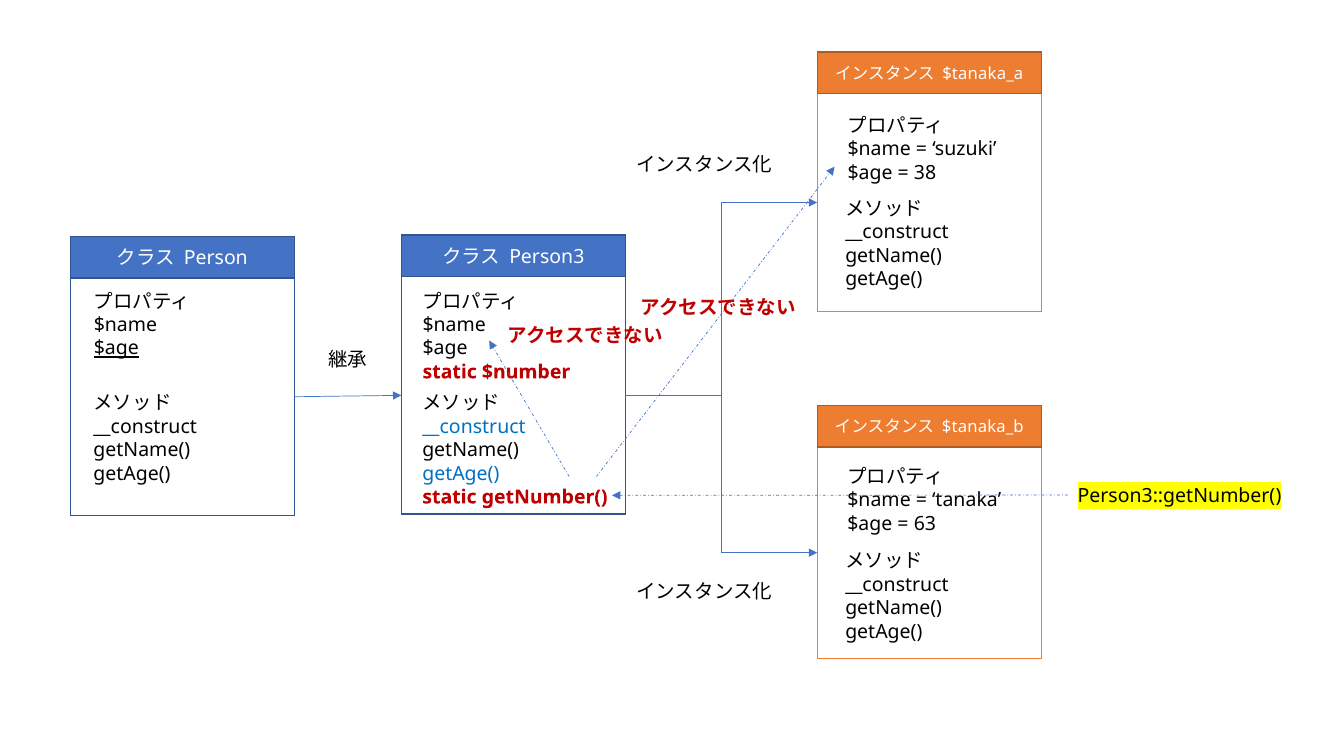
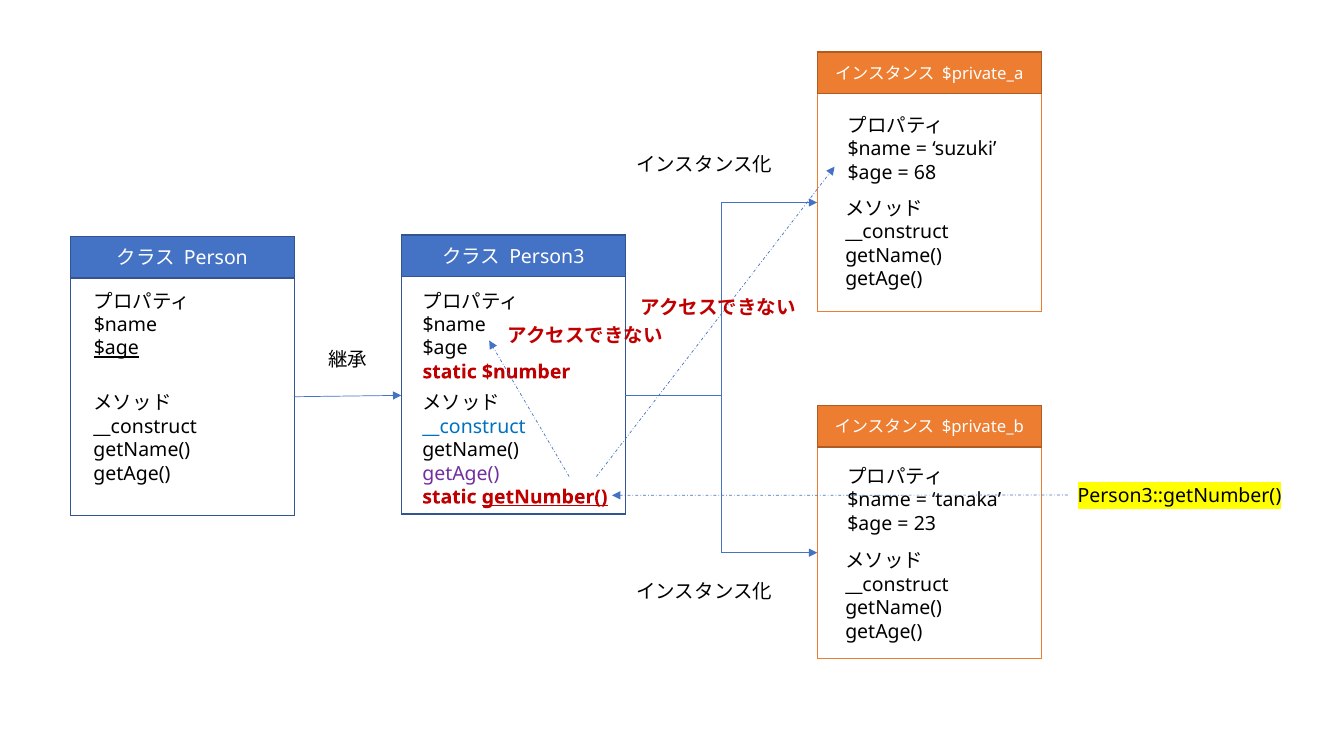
$tanaka_a: $tanaka_a -> $private_a (983, 74)
38: 38 -> 68 (925, 173)
$tanaka_b: $tanaka_b -> $private_b (983, 427)
getAge( colour: blue -> purple (461, 473)
getNumber( underline: none -> present (545, 497)
63: 63 -> 23 (925, 524)
